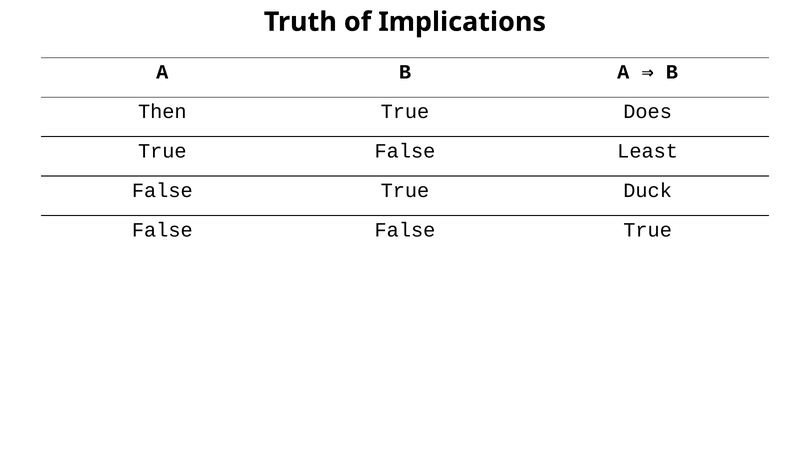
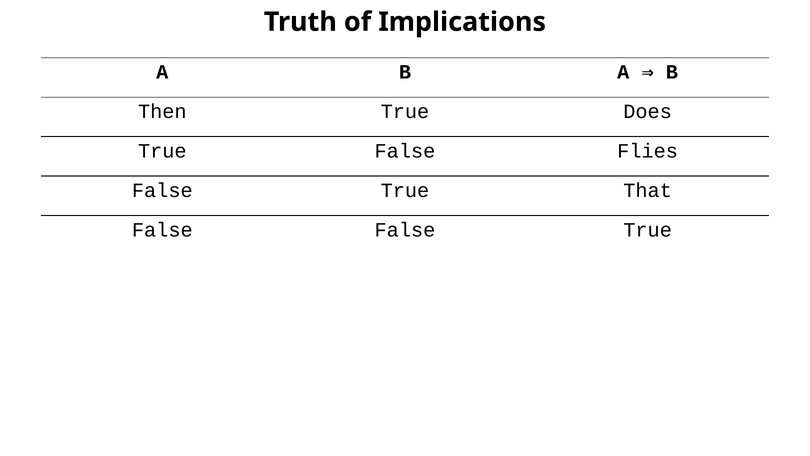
Least: Least -> Flies (648, 151)
Duck: Duck -> That (648, 190)
